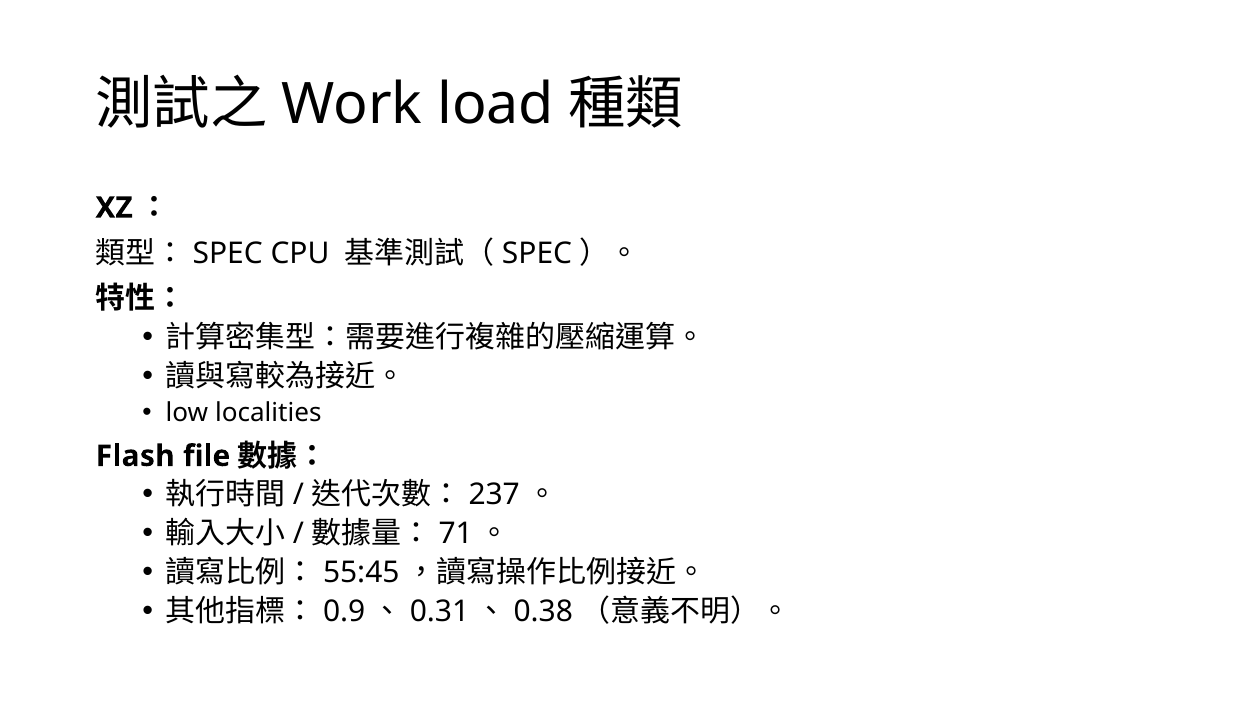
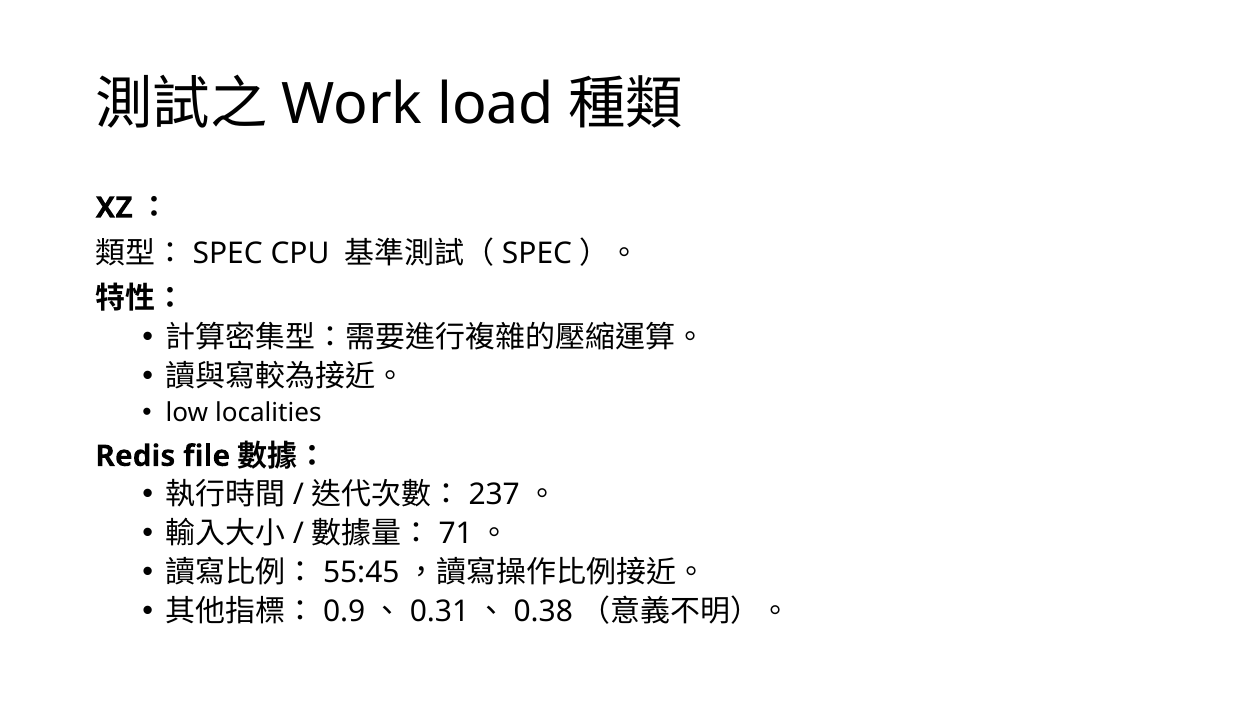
Flash: Flash -> Redis (135, 457)
